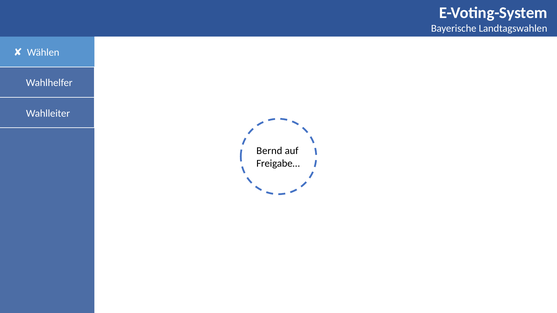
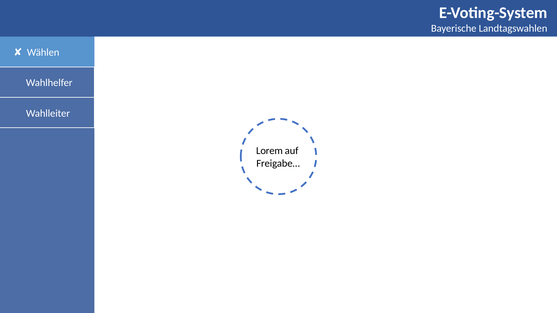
Bernd: Bernd -> Lorem (269, 151)
